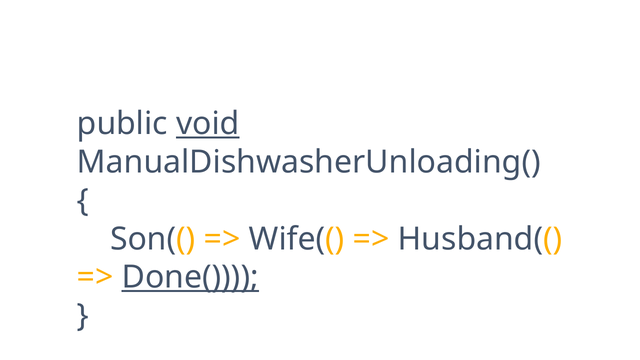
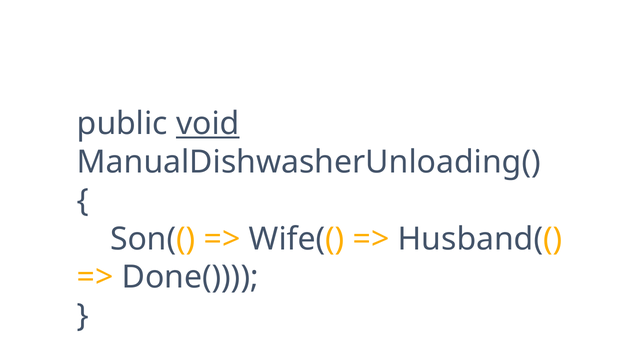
Done( underline: present -> none (190, 277)
